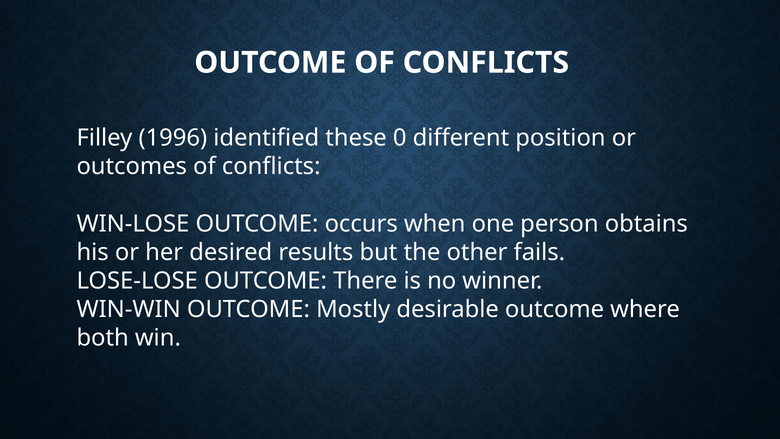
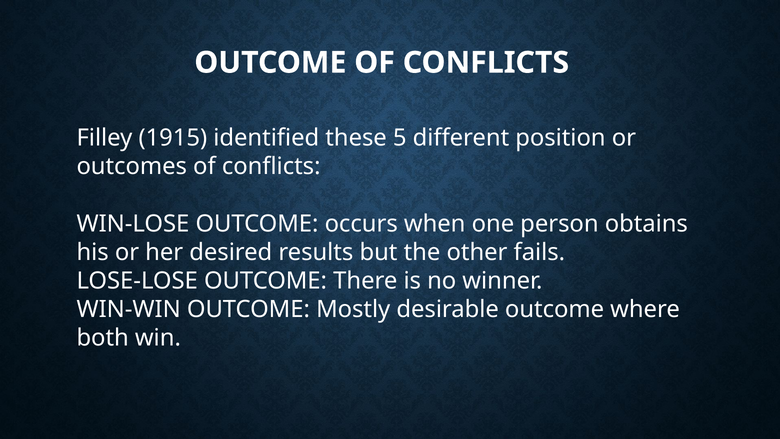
1996: 1996 -> 1915 (173, 138)
0: 0 -> 5 (400, 138)
